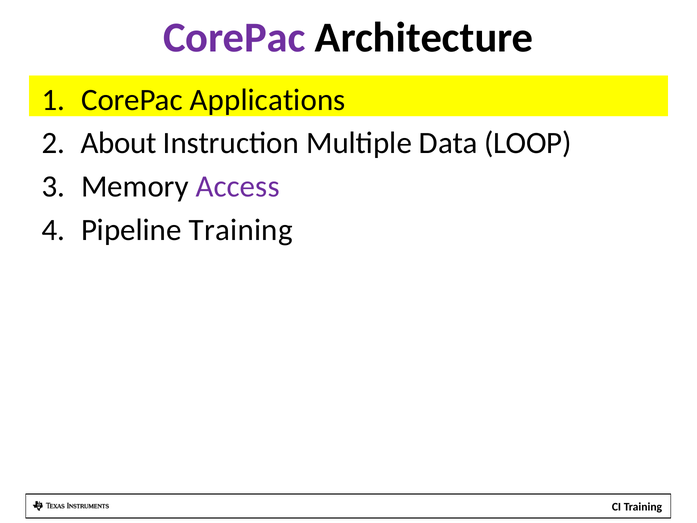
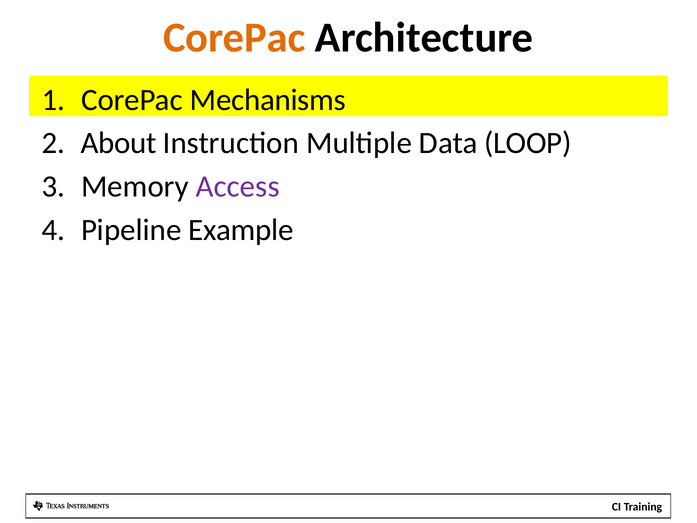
CorePac colour: purple -> orange (234, 38)
Applications: Applications -> Mechanisms (268, 100)
Pipeline Training: Training -> Example (241, 230)
